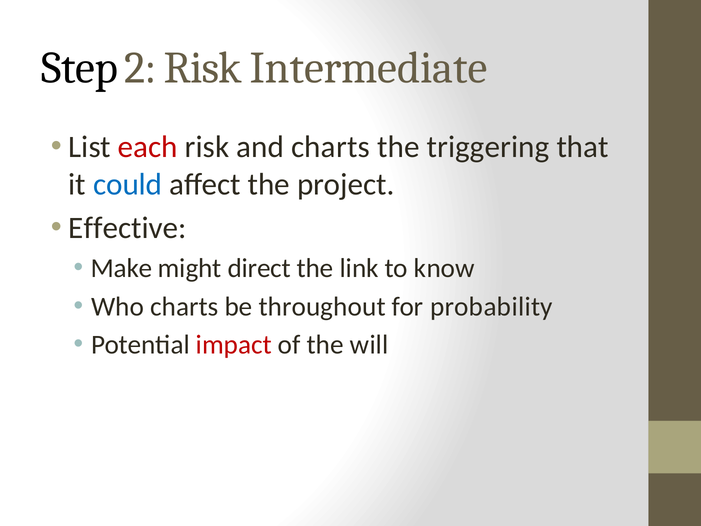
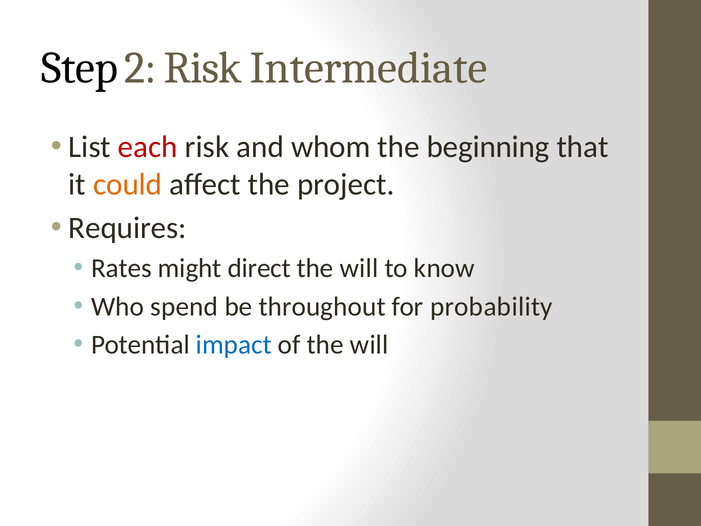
and charts: charts -> whom (331, 147)
triggering: triggering -> beginning (488, 147)
could colour: blue -> orange (128, 184)
Effective: Effective -> Requires (128, 228)
Make: Make -> Rates (121, 268)
link: link -> will (359, 268)
Who charts: charts -> spend (184, 307)
impact colour: red -> blue (234, 345)
